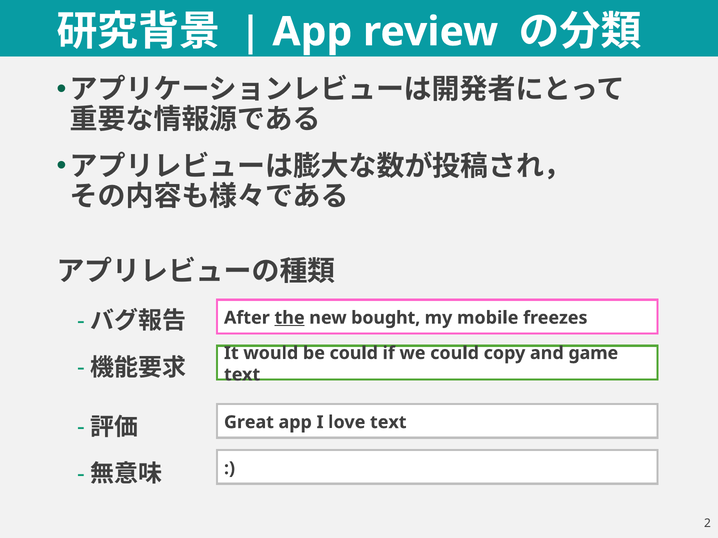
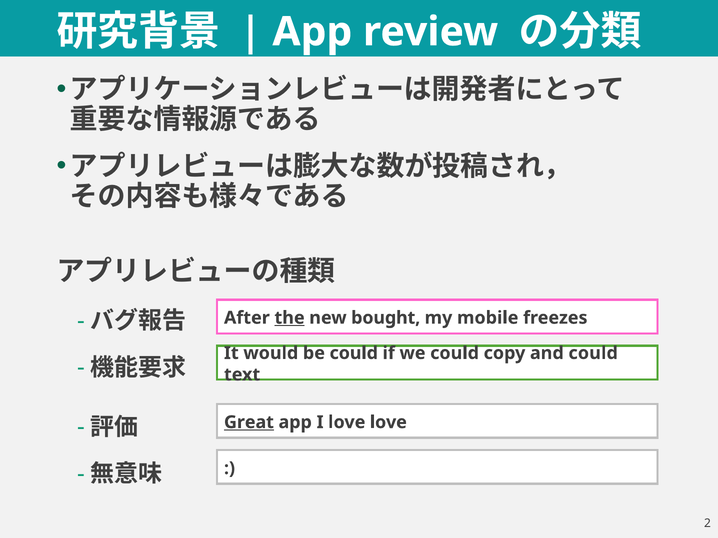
and game: game -> could (593, 353)
Great underline: none -> present (249, 423)
love text: text -> love (388, 423)
